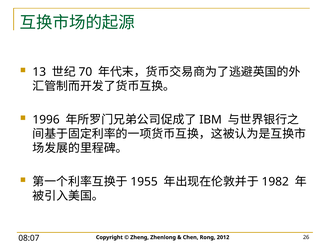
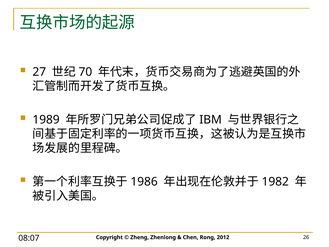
13: 13 -> 27 (39, 72)
1996: 1996 -> 1989 (46, 120)
1955: 1955 -> 1986 (144, 181)
